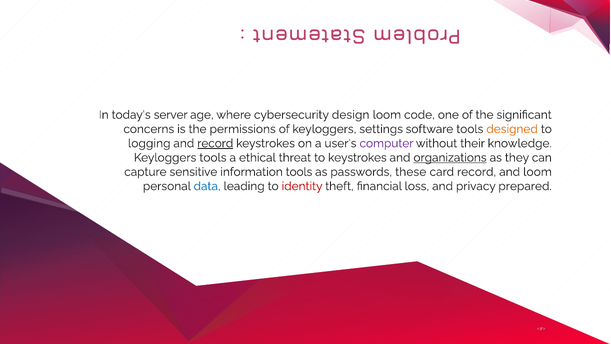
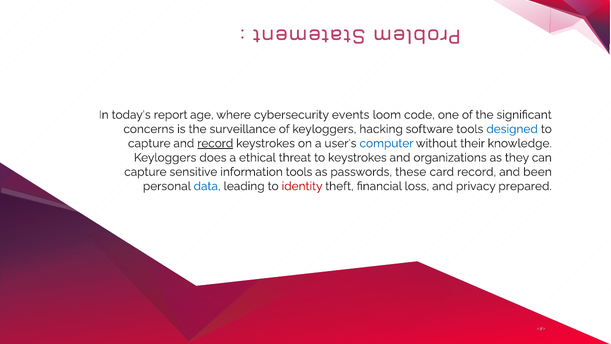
server: server -> report (171, 115)
design: design -> events (351, 115)
permissions: permissions -> surveillance (243, 129)
settings: settings -> hacking (381, 129)
designed colour: orange -> blue (512, 129)
logging: logging -> capture (149, 143)
computer colour: purple -> blue (386, 143)
Keyloggers tools: tools -> does (213, 157)
organizations underline: present -> none (450, 157)
and loom: loom -> been (537, 172)
